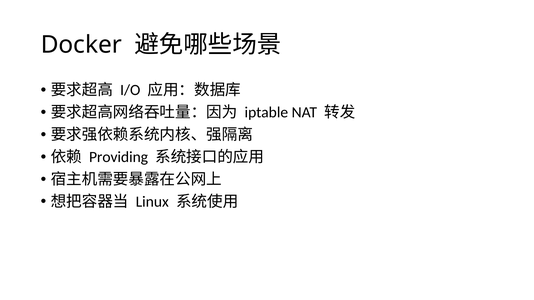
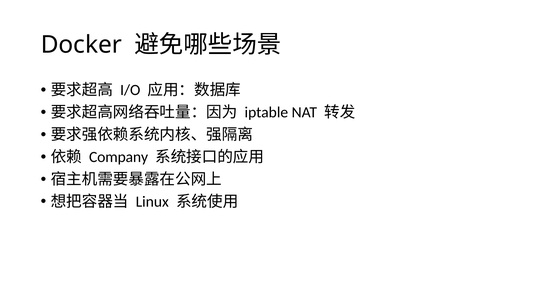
Providing: Providing -> Company (119, 157)
